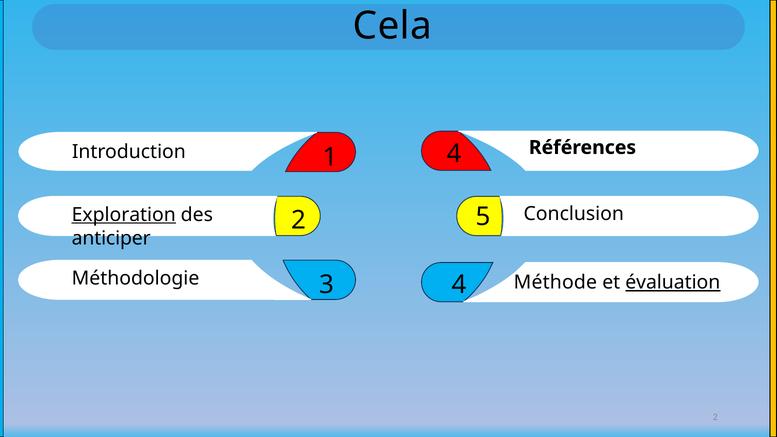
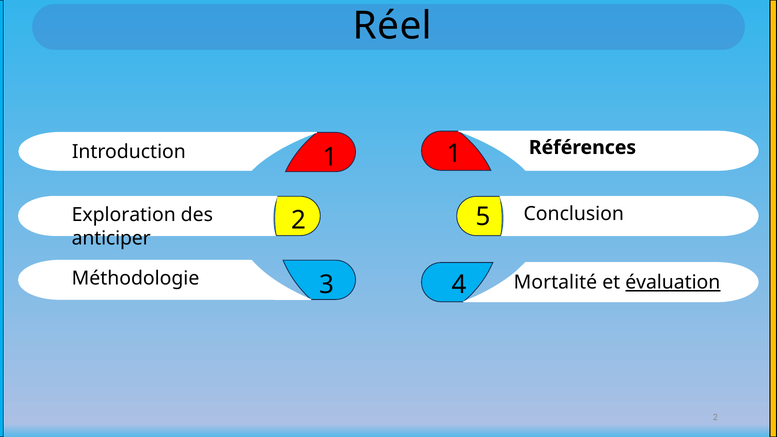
Cela: Cela -> Réel (392, 26)
1 4: 4 -> 1 (454, 154)
Exploration underline: present -> none (124, 215)
Méthode: Méthode -> Mortalité (555, 282)
